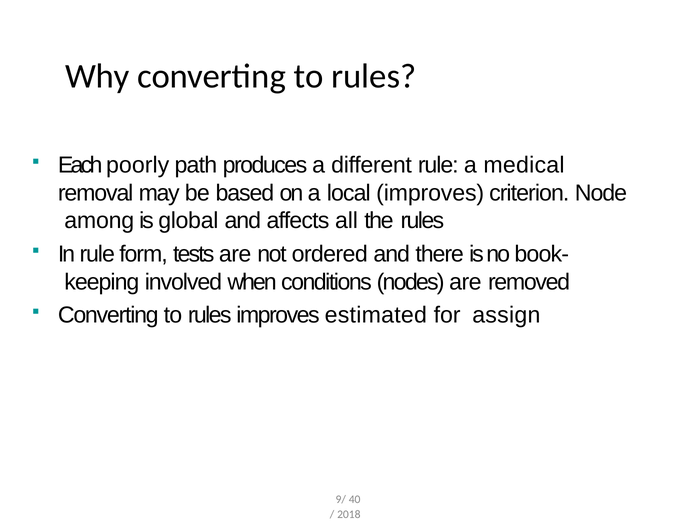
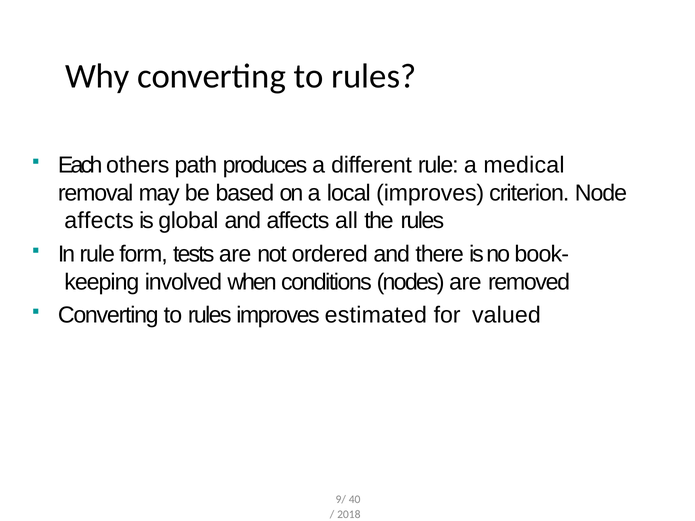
poorly: poorly -> others (138, 165)
among: among -> affects (99, 221)
assign: assign -> valued (506, 315)
